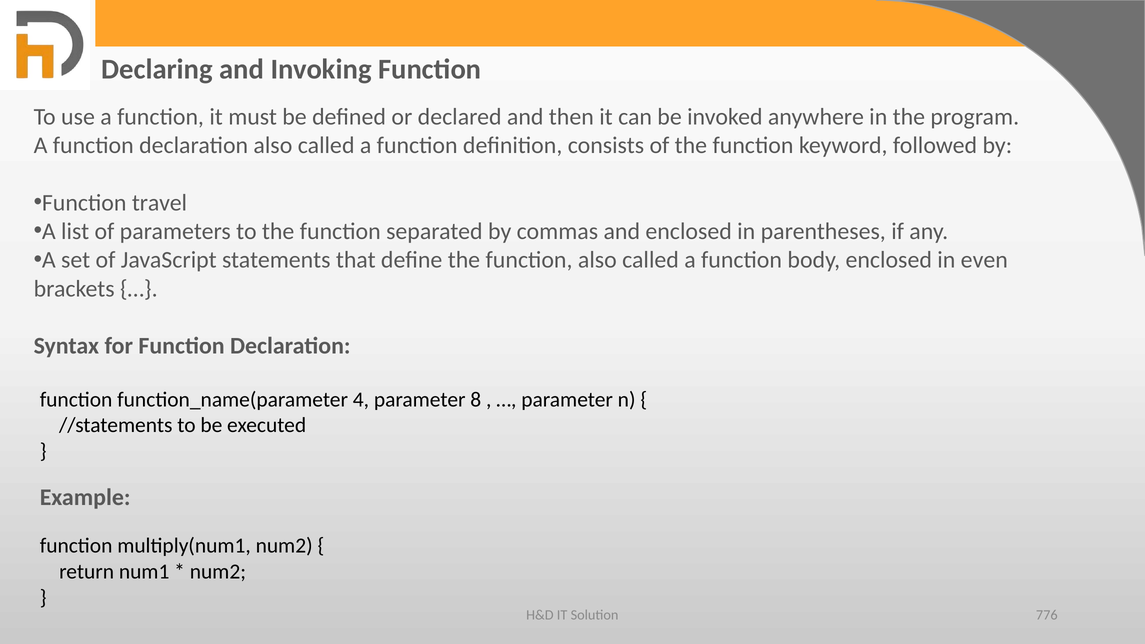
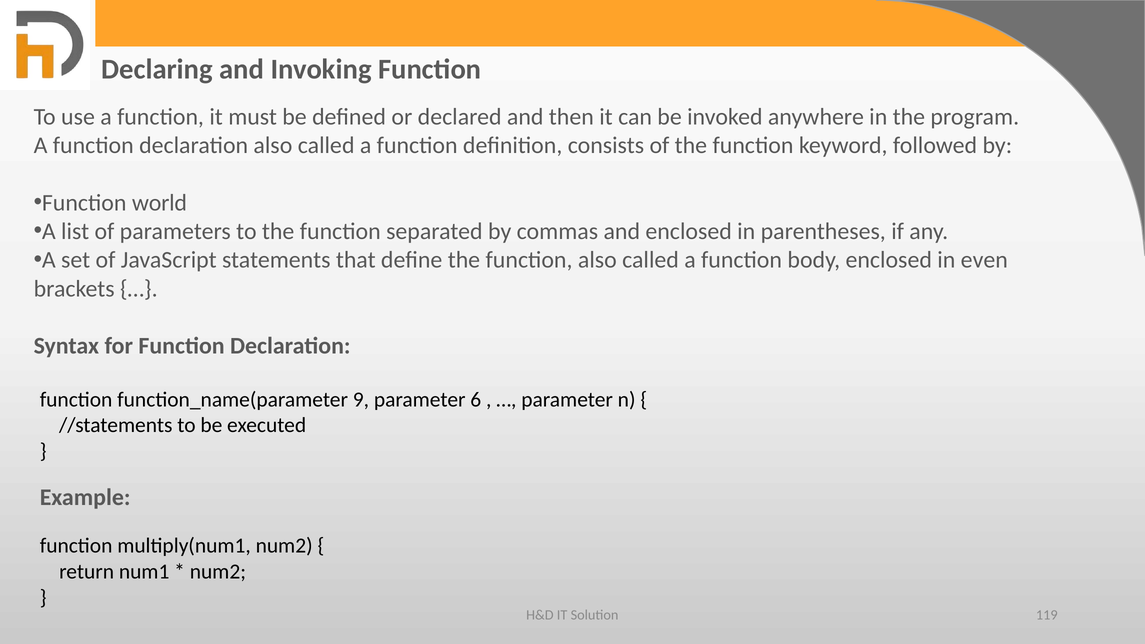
travel: travel -> world (159, 203)
4: 4 -> 9 (361, 400)
8: 8 -> 6 (476, 400)
776: 776 -> 119 (1047, 615)
